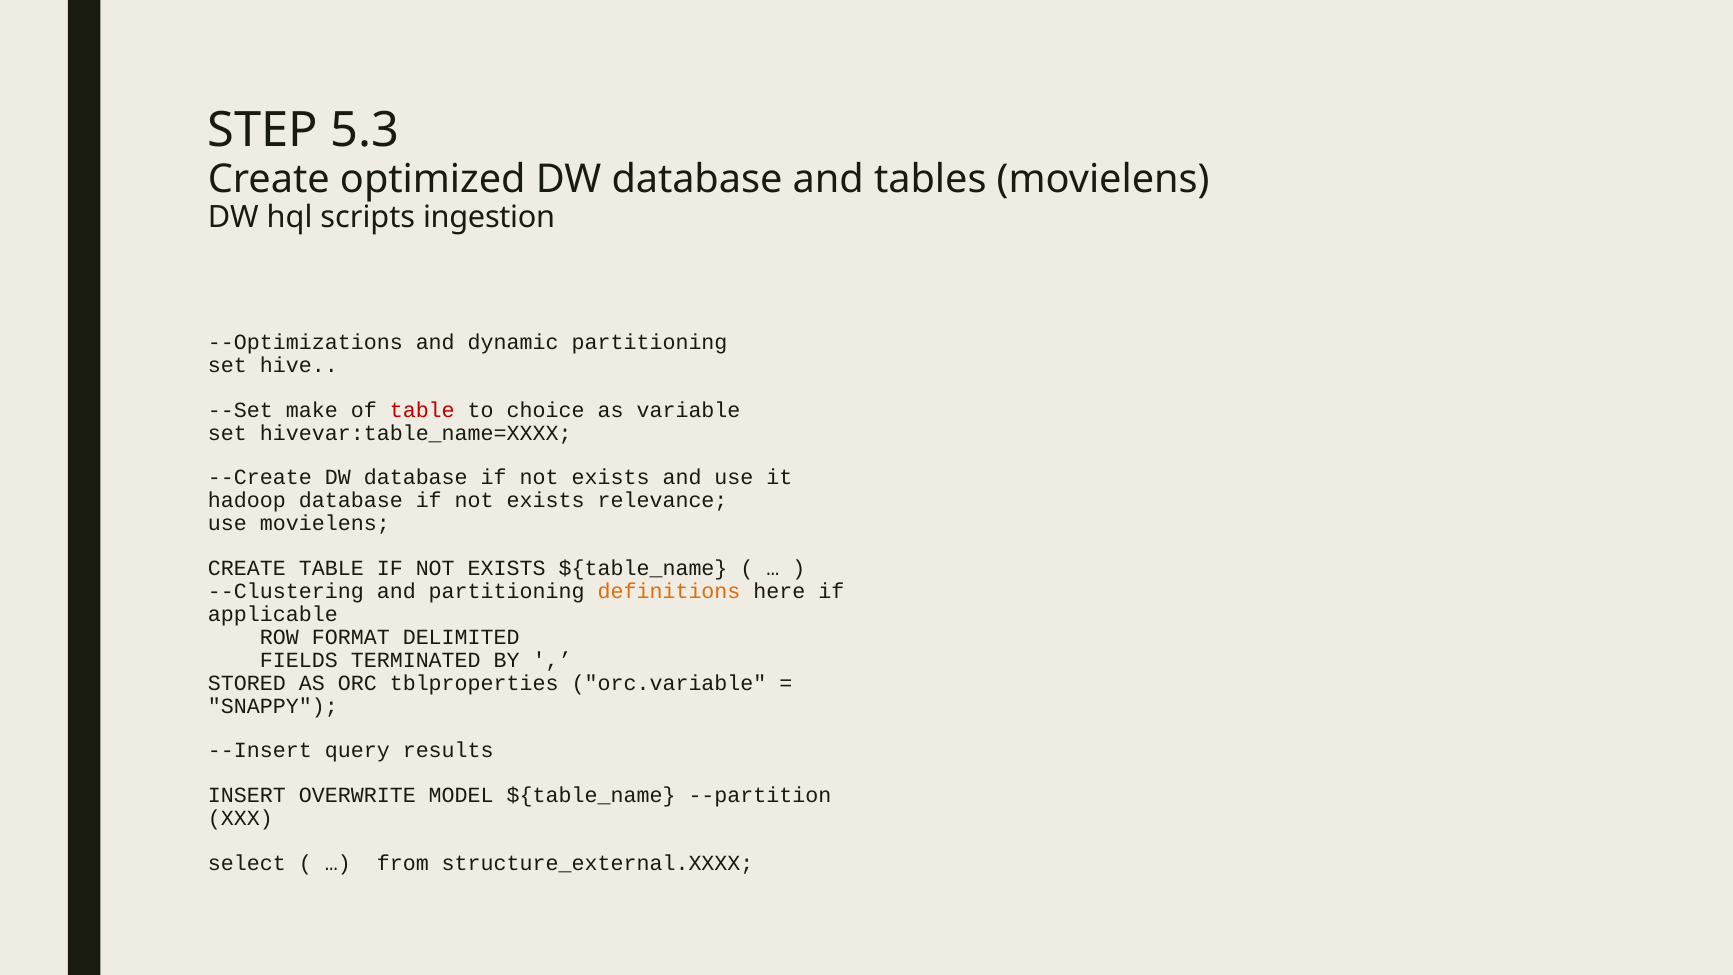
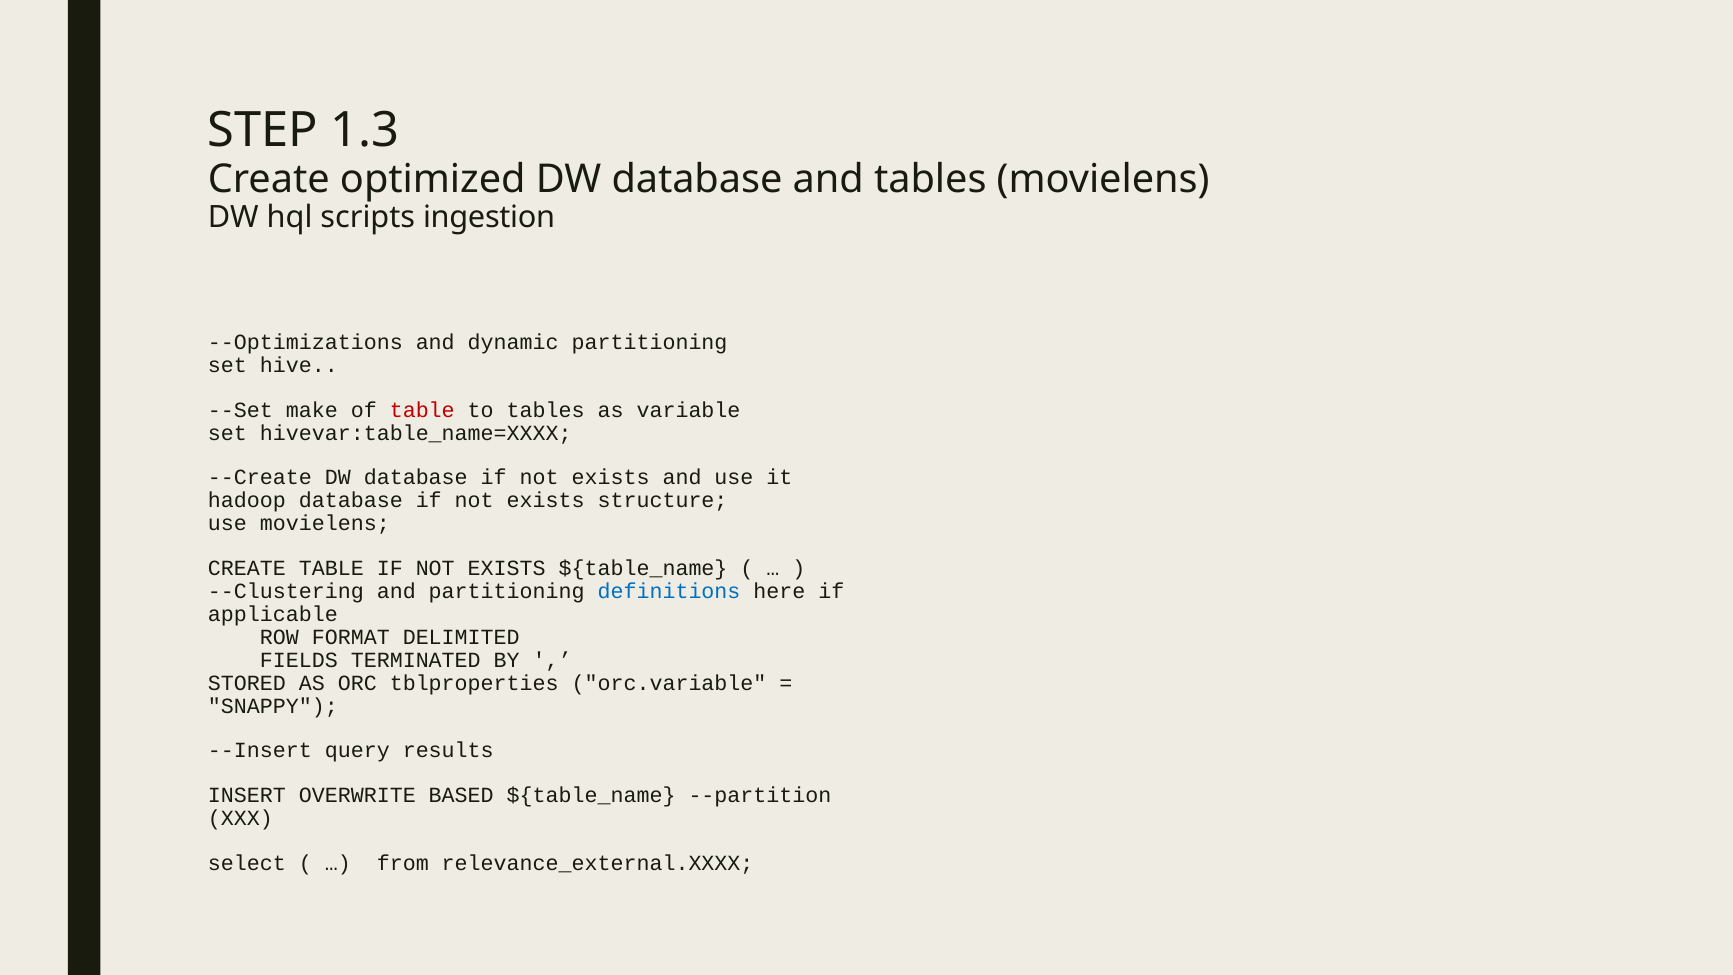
5.3: 5.3 -> 1.3 (365, 131)
to choice: choice -> tables (546, 410)
relevance: relevance -> structure (663, 501)
definitions colour: orange -> blue (669, 591)
MODEL: MODEL -> BASED (461, 795)
structure_external.XXXX: structure_external.XXXX -> relevance_external.XXXX (598, 863)
